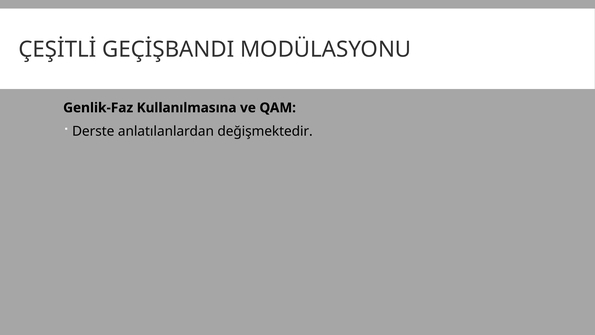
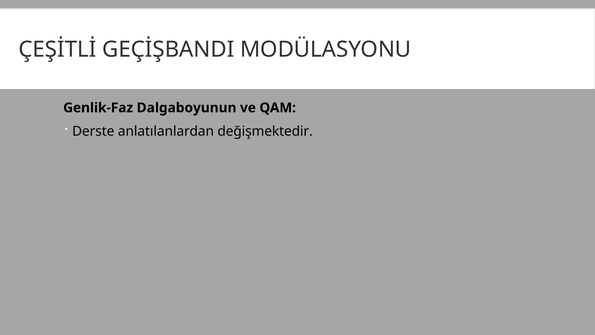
Kullanılmasına: Kullanılmasına -> Dalgaboyunun (187, 108)
